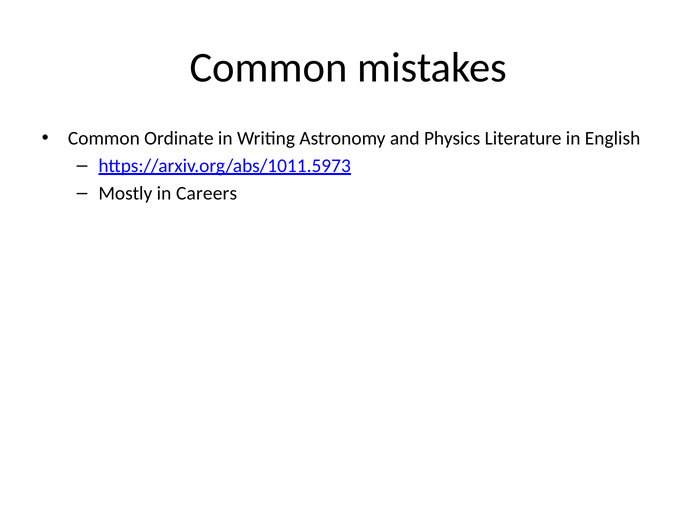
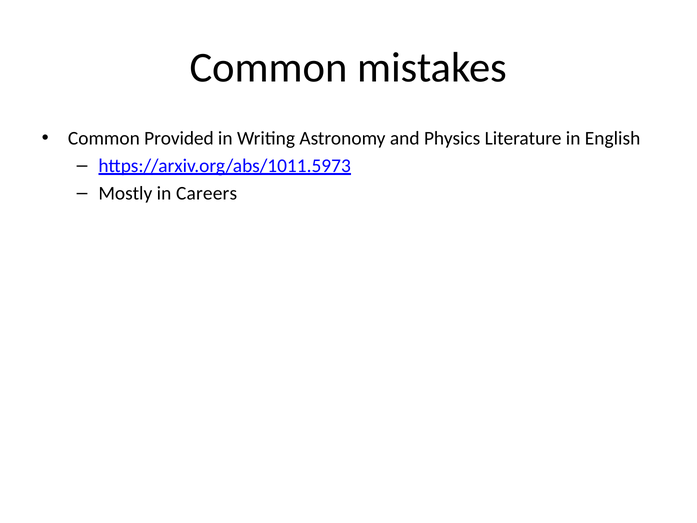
Ordinate: Ordinate -> Provided (179, 138)
